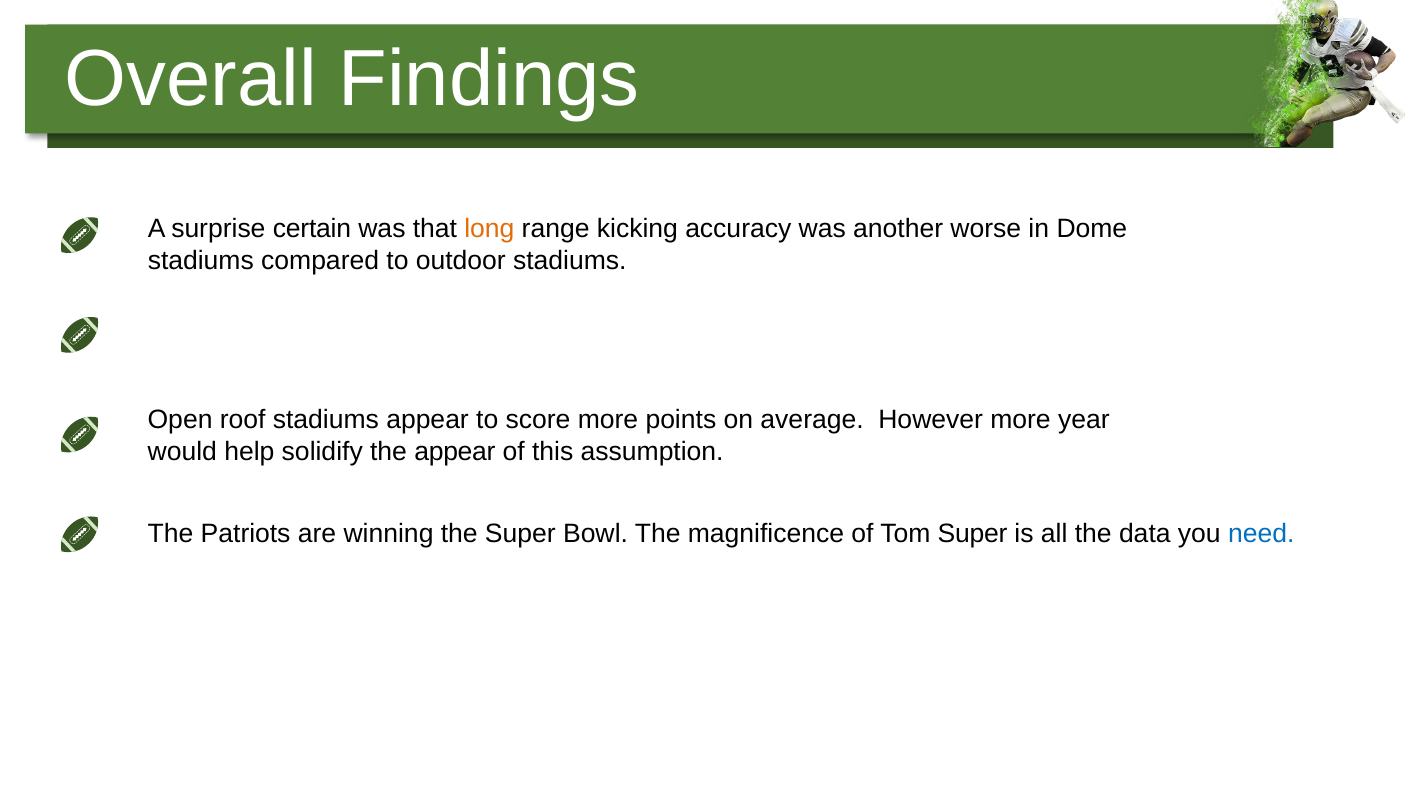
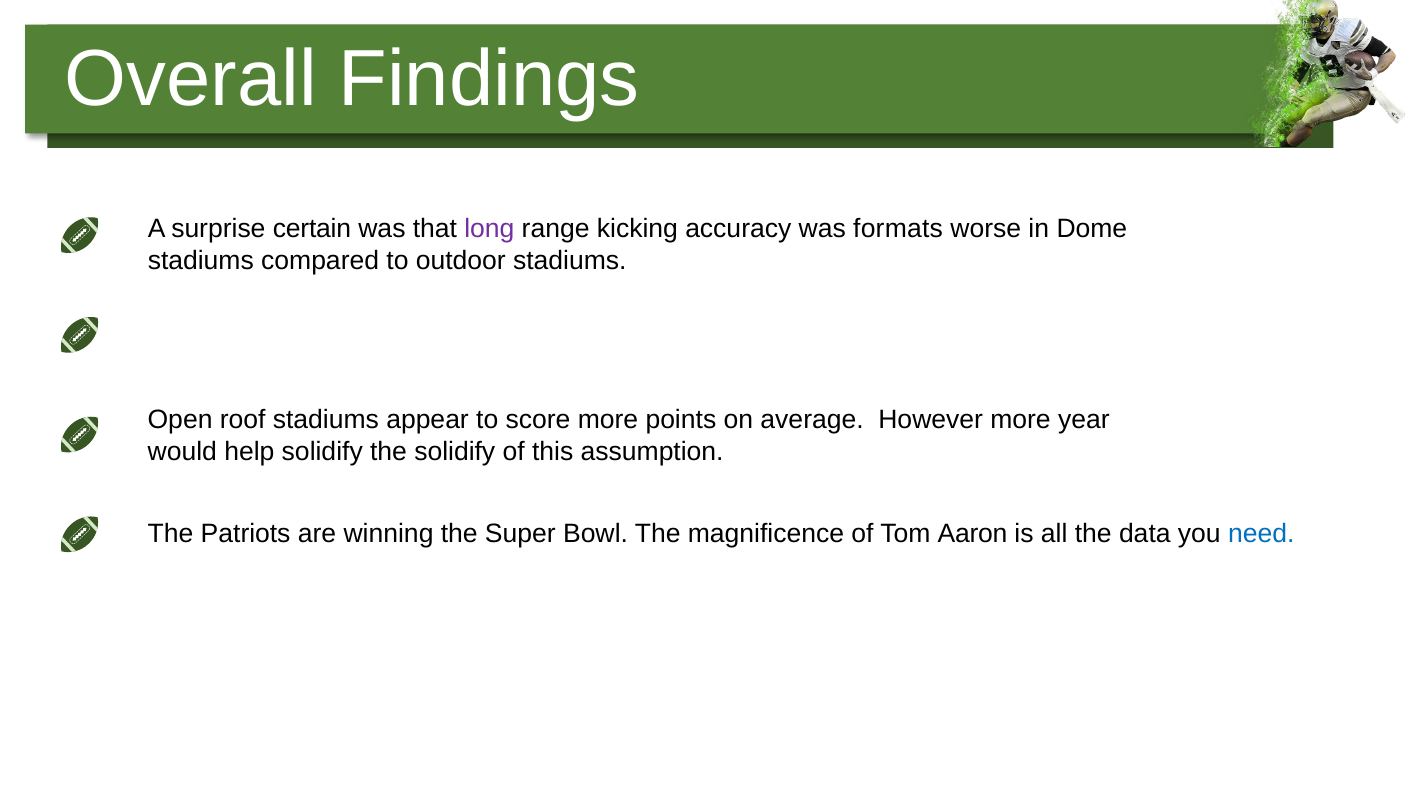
long colour: orange -> purple (489, 229)
another: another -> formats (898, 229)
the appear: appear -> solidify (455, 452)
Tom Super: Super -> Aaron (973, 533)
